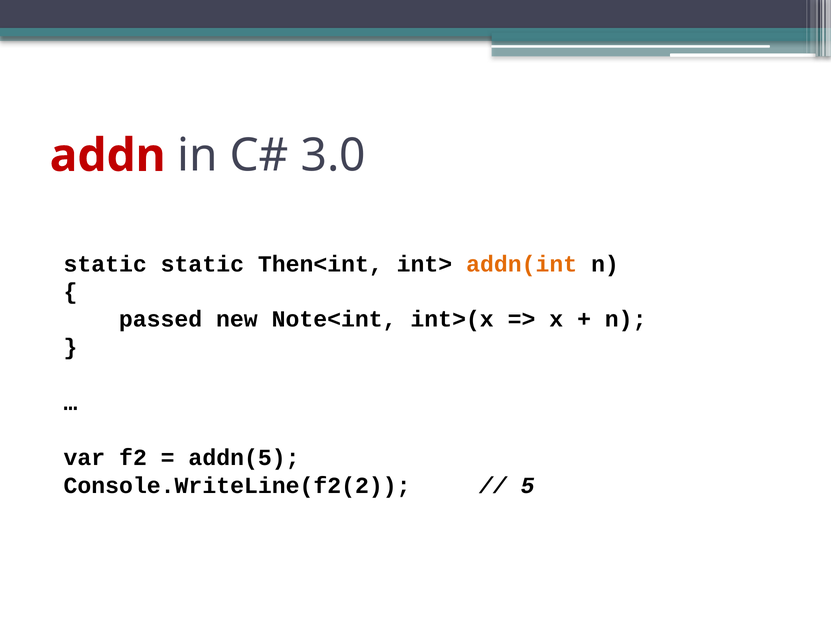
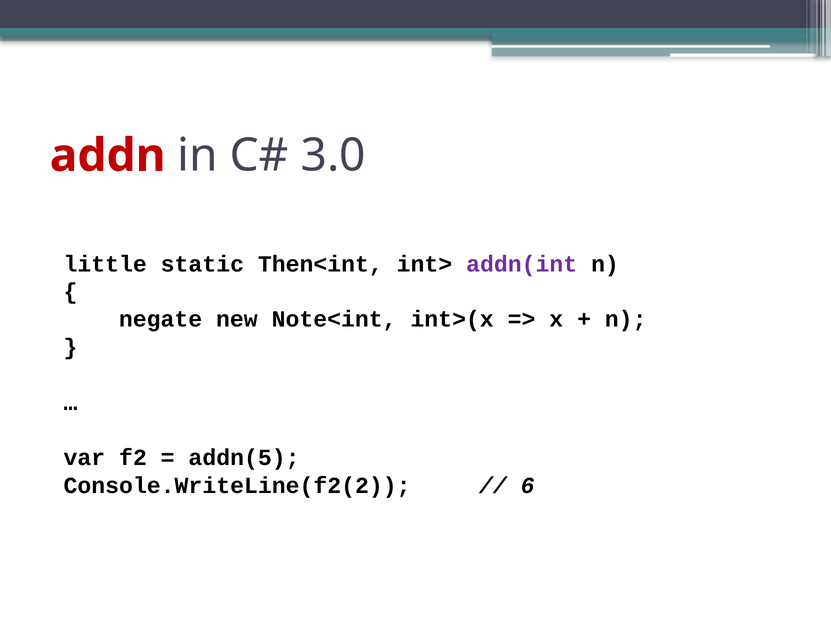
static: static -> little (105, 264)
addn(int colour: orange -> purple (522, 264)
passed: passed -> negate (161, 319)
5: 5 -> 6 (528, 486)
